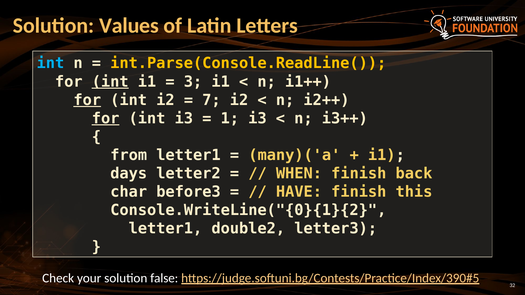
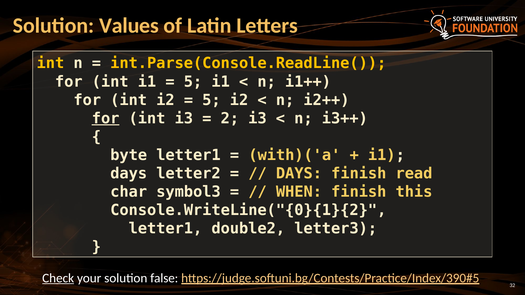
int colour: light blue -> yellow (50, 63)
int underline: present -> none (110, 82)
3: 3 -> 5 (193, 82)
for underline: present -> none (87, 100)
7: 7 -> 5 (211, 100)
1: 1 -> 2 (230, 119)
from: from -> byte (129, 155)
many)('a: many)('a -> with)('a (294, 155)
WHEN: WHEN -> DAYS (299, 174)
back: back -> read (414, 174)
before3: before3 -> symbol3 (188, 192)
HAVE: HAVE -> WHEN (299, 192)
Check underline: none -> present (58, 278)
